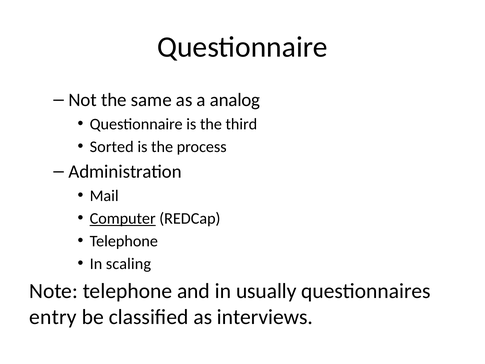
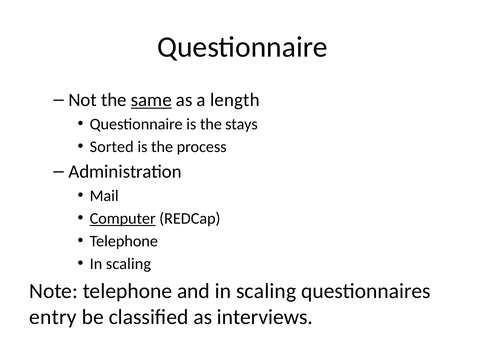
same underline: none -> present (151, 100)
analog: analog -> length (235, 100)
third: third -> stays (241, 124)
and in usually: usually -> scaling (266, 291)
